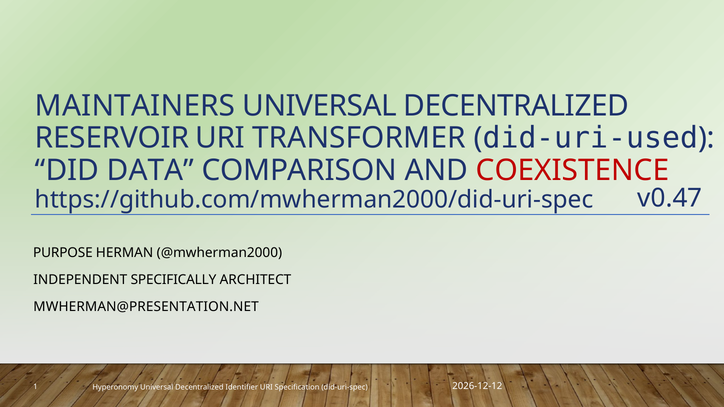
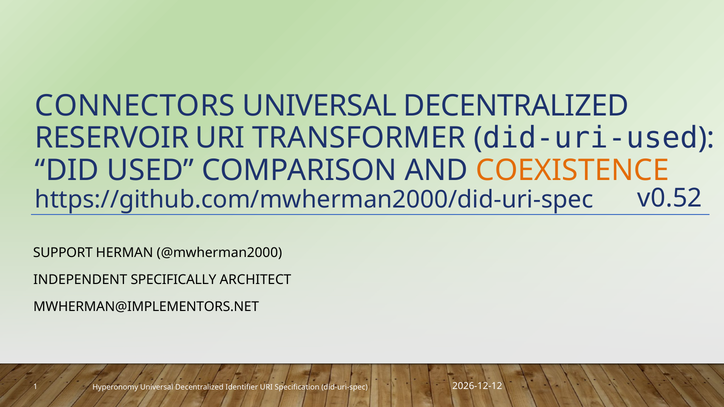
MAINTAINERS: MAINTAINERS -> CONNECTORS (135, 106)
DATA: DATA -> USED (151, 170)
COEXISTENCE colour: red -> orange (573, 170)
v0.47: v0.47 -> v0.52 (670, 198)
PURPOSE: PURPOSE -> SUPPORT (63, 253)
MWHERMAN@PRESENTATION.NET: MWHERMAN@PRESENTATION.NET -> MWHERMAN@IMPLEMENTORS.NET (146, 307)
